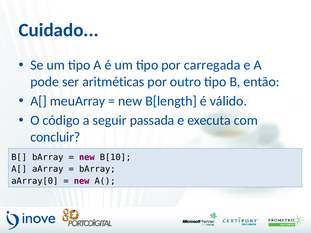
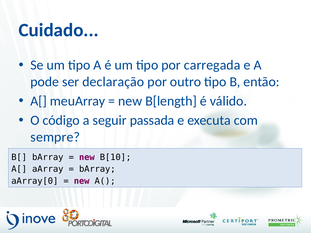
aritméticas: aritméticas -> declaração (113, 82)
concluir: concluir -> sempre (55, 137)
